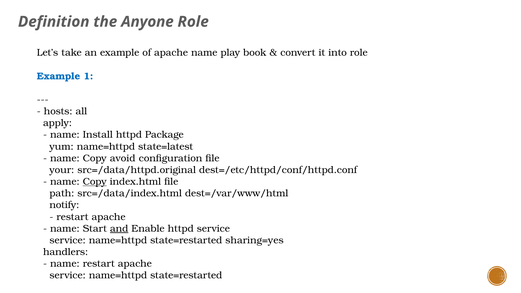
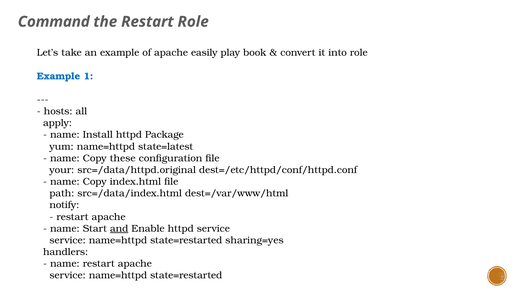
Definition: Definition -> Command (54, 22)
the Anyone: Anyone -> Restart (147, 22)
apache name: name -> easily (204, 53)
avoid: avoid -> these (123, 158)
Copy underline: present -> none (95, 182)
